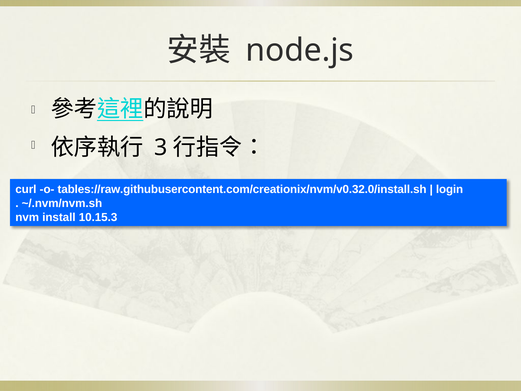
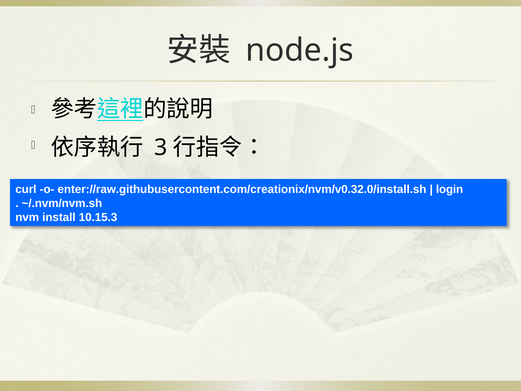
tables://raw.githubusercontent.com/creationix/nvm/v0.32.0/install.sh: tables://raw.githubusercontent.com/creationix/nvm/v0.32.0/install.sh -> enter://raw.githubusercontent.com/creationix/nvm/v0.32.0/install.sh (242, 189)
